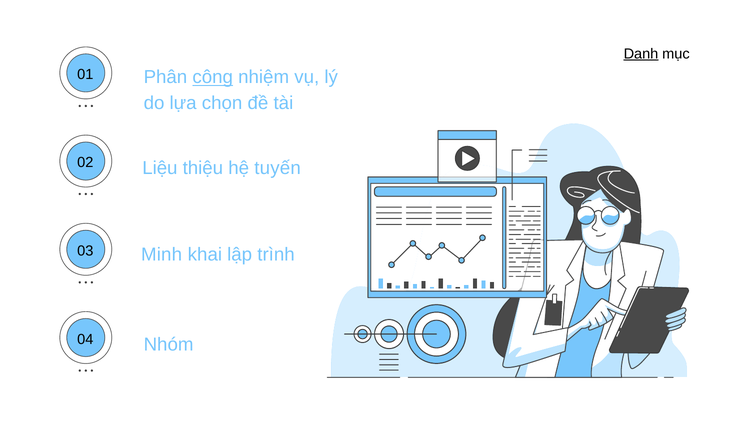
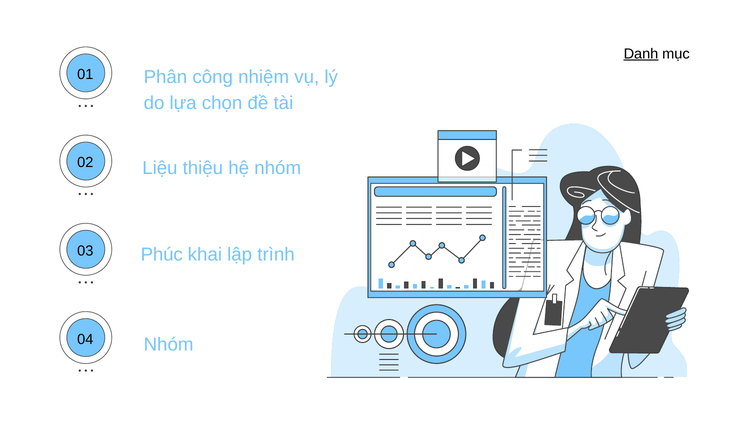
công underline: present -> none (213, 77)
hệ tuyến: tuyến -> nhóm (278, 168)
Minh: Minh -> Phúc (162, 254)
